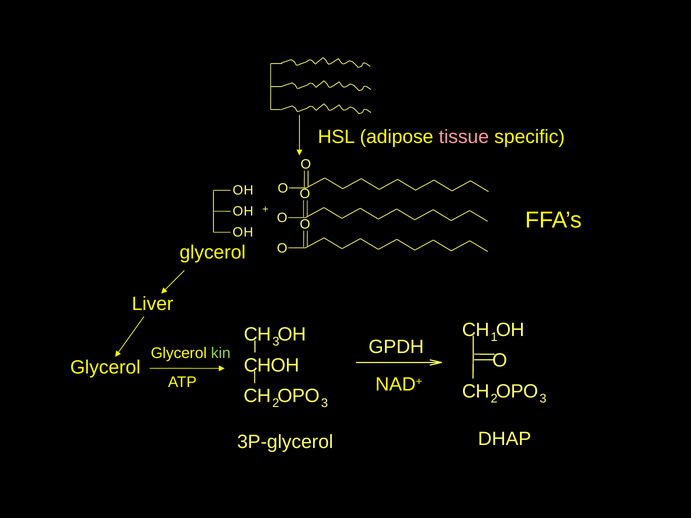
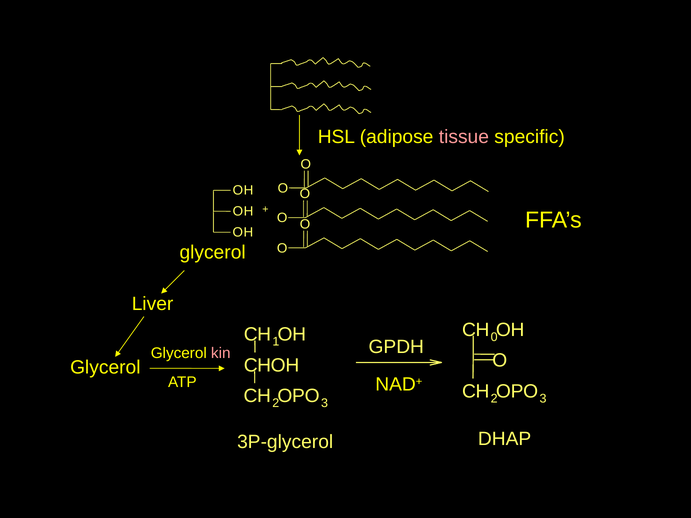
1: 1 -> 0 (494, 337)
3: 3 -> 1 (276, 342)
kin colour: light green -> pink (221, 353)
